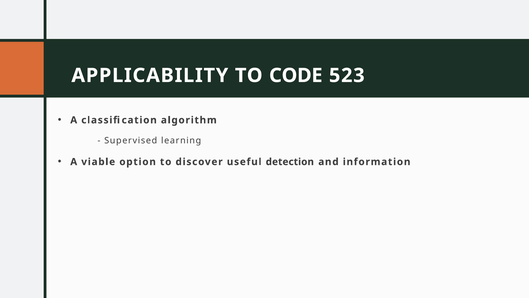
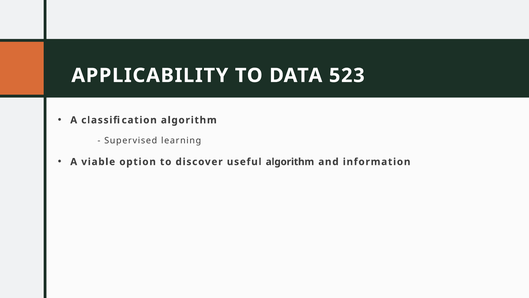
CODE: CODE -> DATA (296, 75)
useful detection: detection -> algorithm (290, 162)
